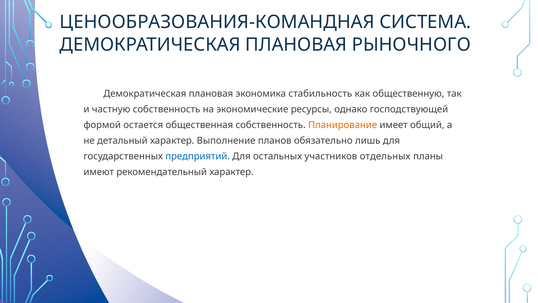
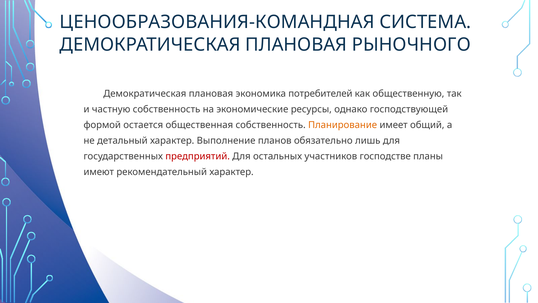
стабильность: стабильность -> потребителей (320, 94)
предприятий colour: blue -> red (198, 156)
отдельных: отдельных -> господстве (385, 156)
